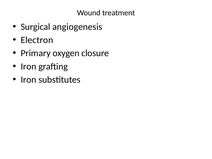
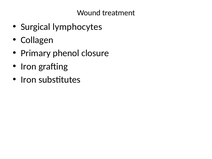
angiogenesis: angiogenesis -> lymphocytes (77, 27)
Electron: Electron -> Collagen (37, 40)
oxygen: oxygen -> phenol (66, 53)
